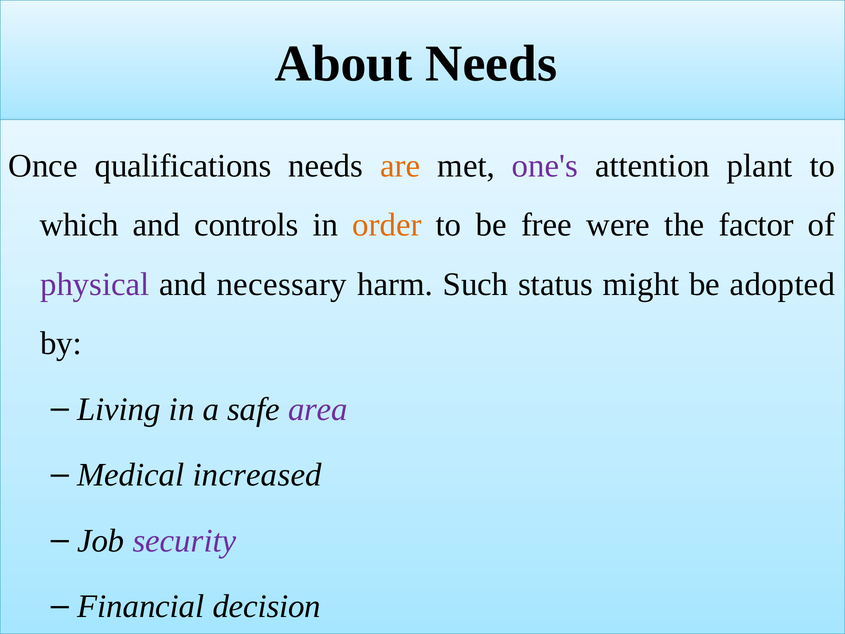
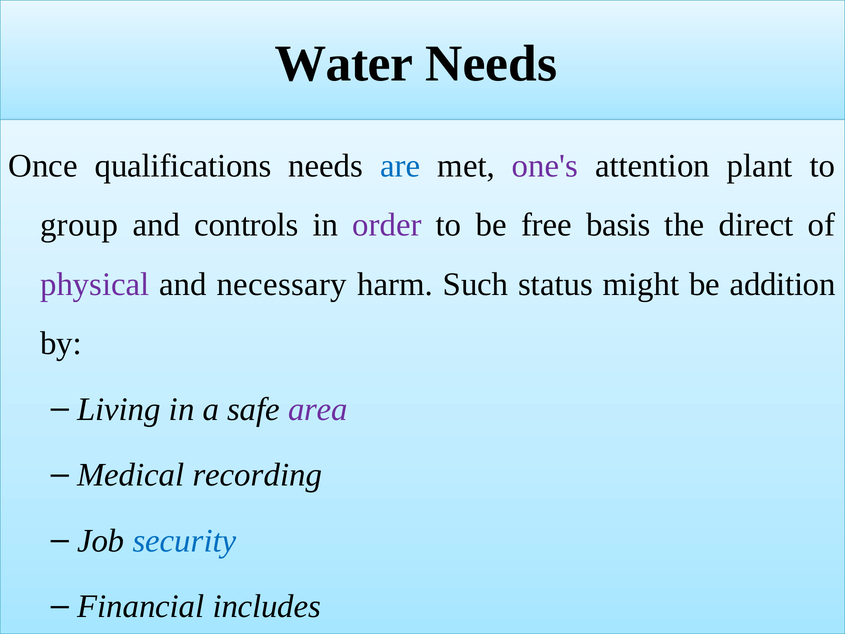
About: About -> Water (344, 63)
are colour: orange -> blue (400, 166)
which: which -> group (79, 225)
order colour: orange -> purple (387, 225)
were: were -> basis (618, 225)
factor: factor -> direct (756, 225)
adopted: adopted -> addition (783, 284)
increased: increased -> recording (257, 475)
security colour: purple -> blue (184, 541)
decision: decision -> includes (267, 606)
